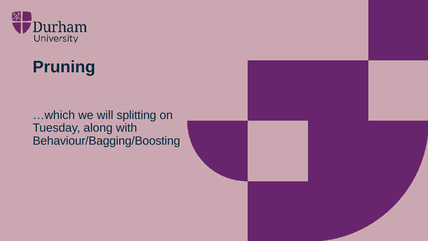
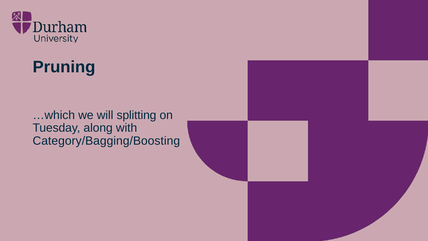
Behaviour/Bagging/Boosting: Behaviour/Bagging/Boosting -> Category/Bagging/Boosting (106, 141)
